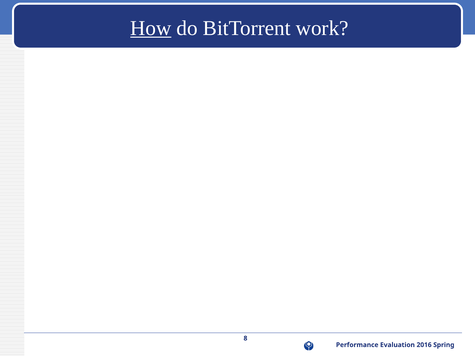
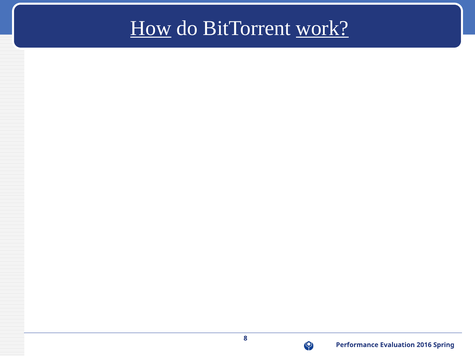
work underline: none -> present (322, 28)
